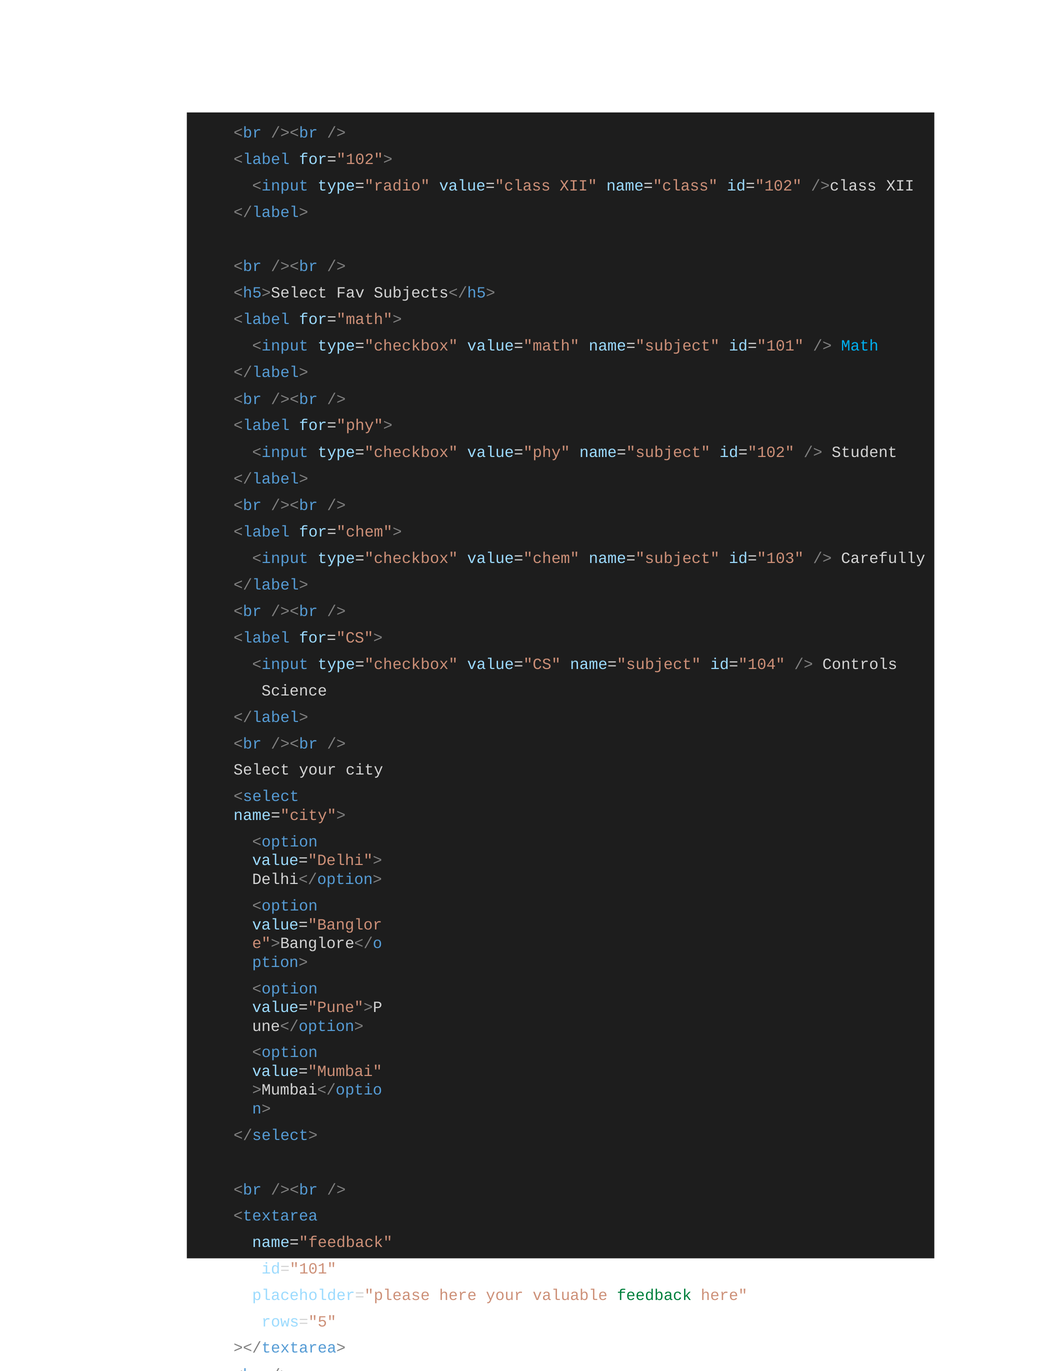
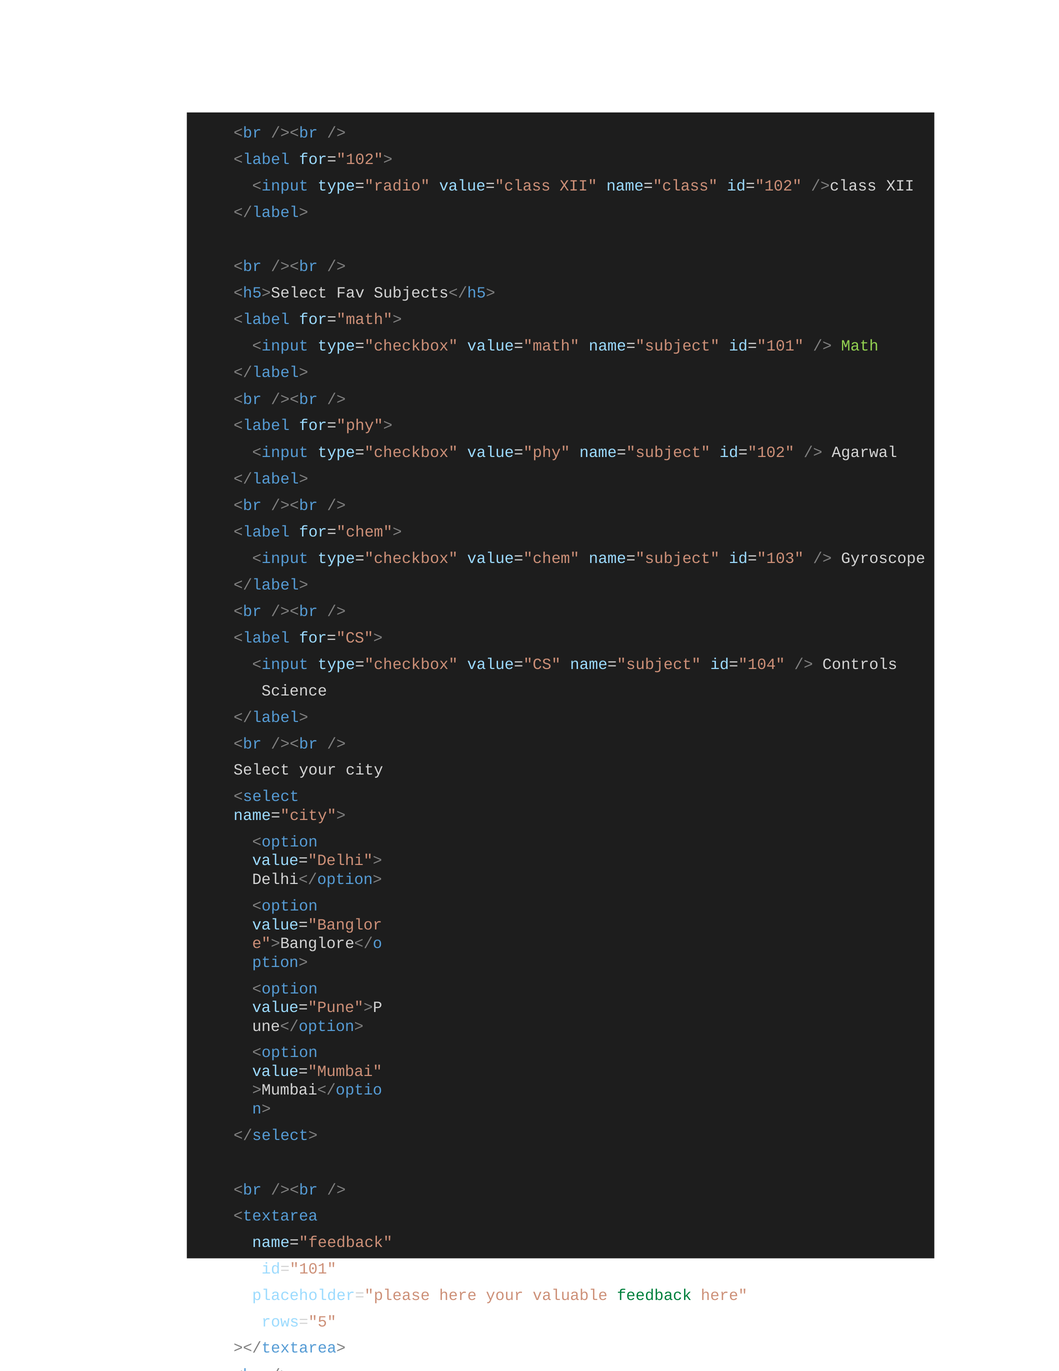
Math colour: light blue -> light green (860, 346)
Student: Student -> Agarwal (864, 452)
Carefully: Carefully -> Gyroscope (883, 558)
